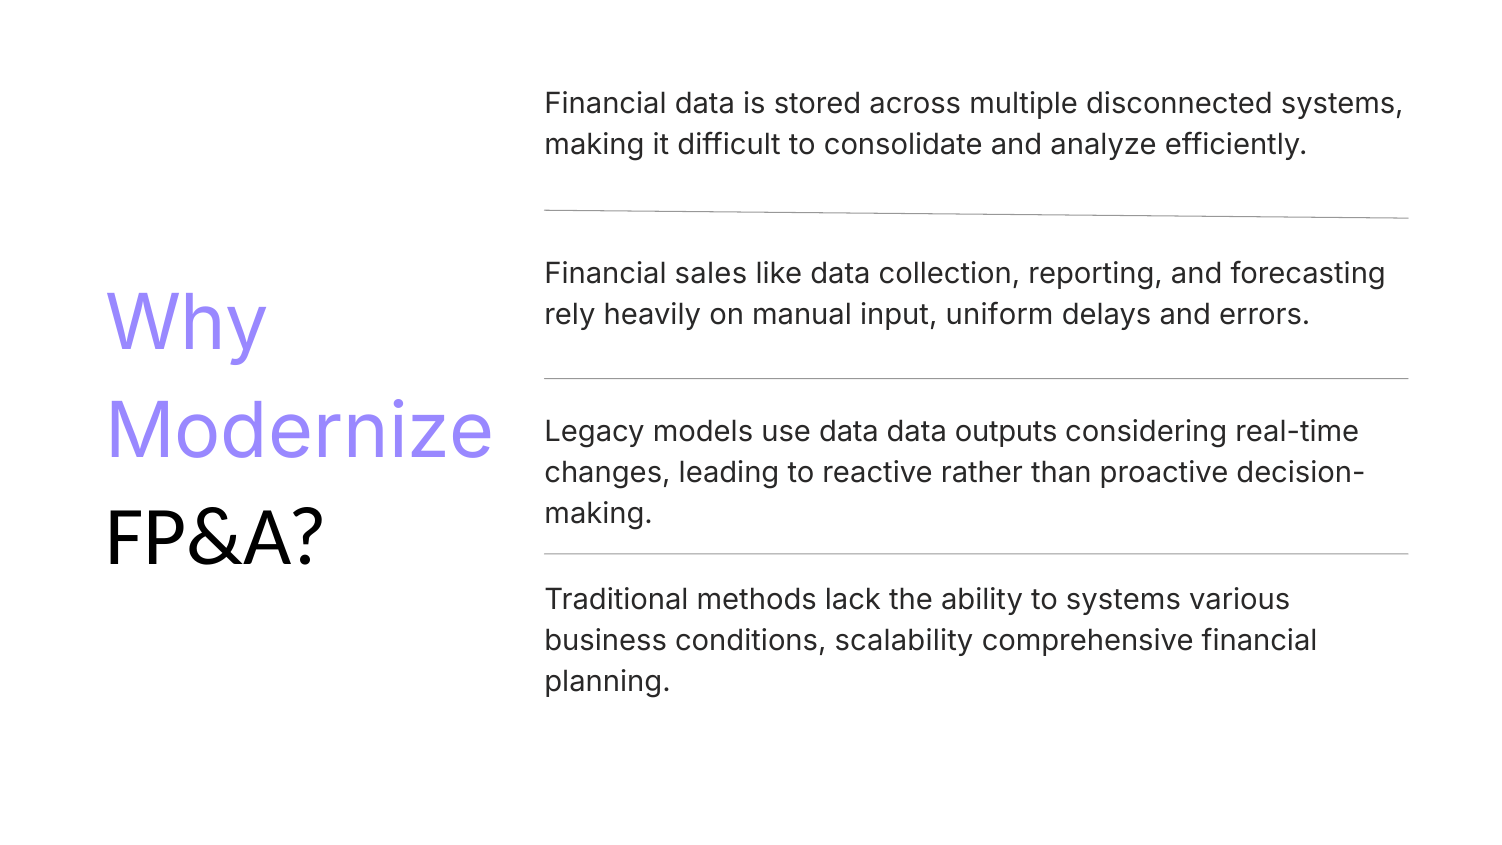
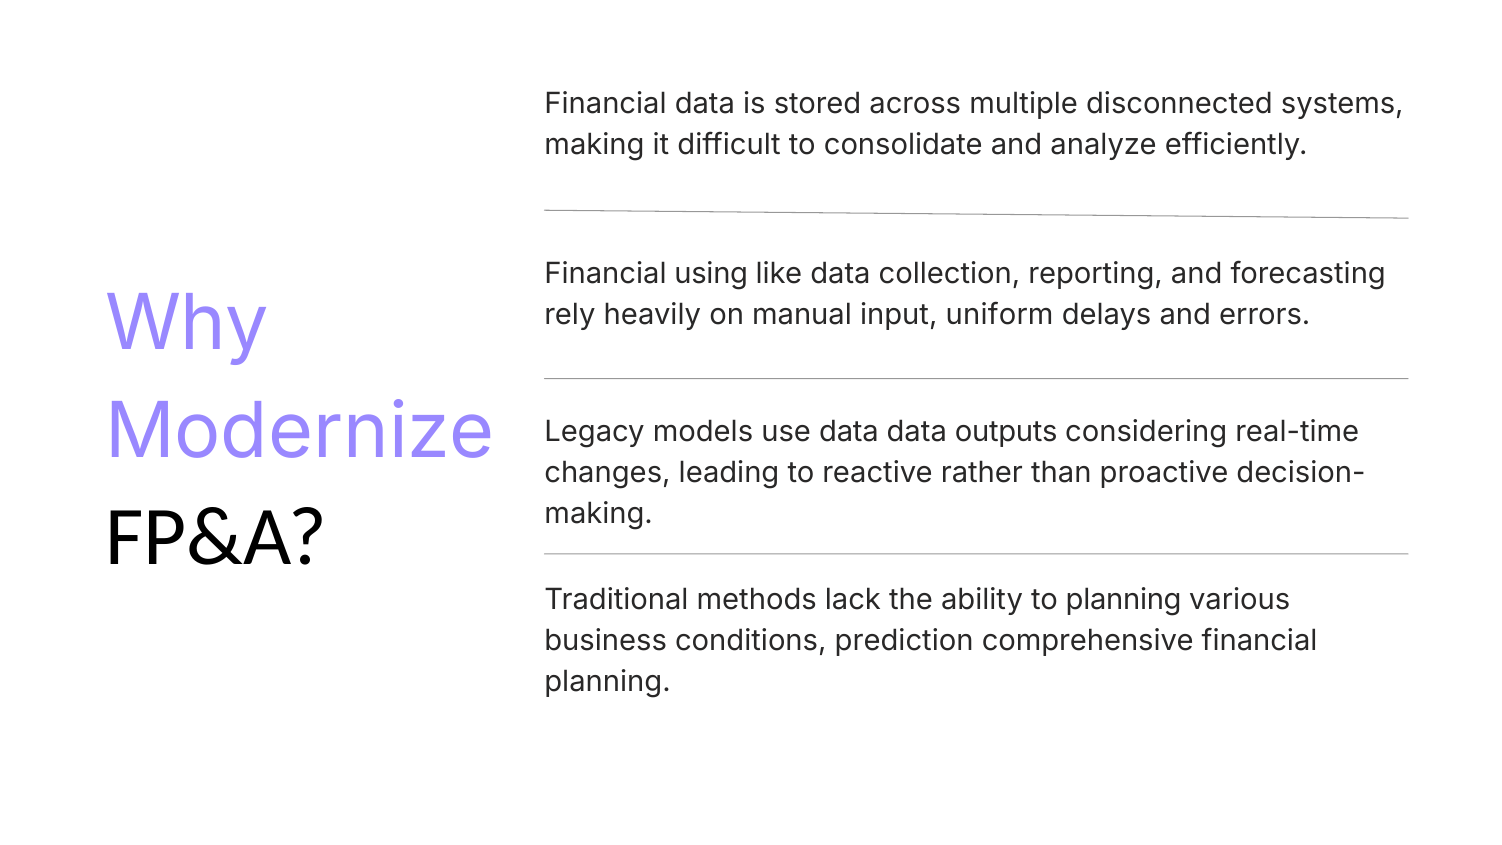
sales: sales -> using (711, 274)
to systems: systems -> planning (1124, 600)
scalability: scalability -> prediction (904, 641)
